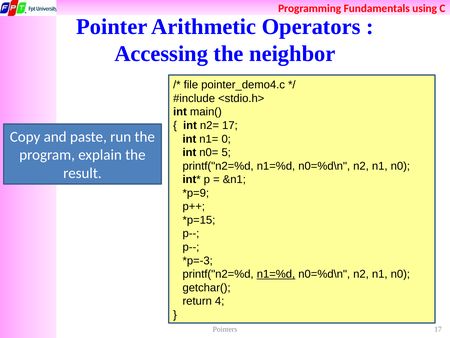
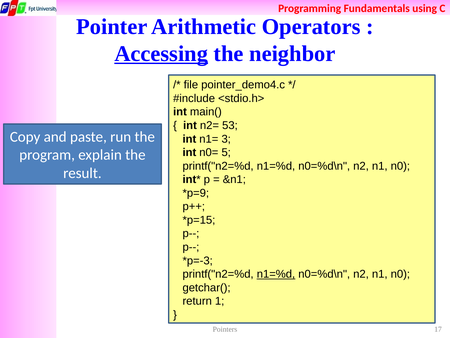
Accessing underline: none -> present (161, 54)
n2= 17: 17 -> 53 (230, 125)
0: 0 -> 3 (226, 139)
4: 4 -> 1 (220, 301)
